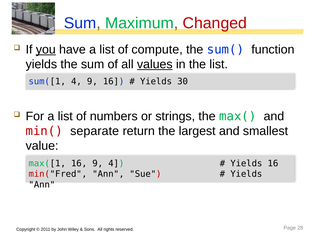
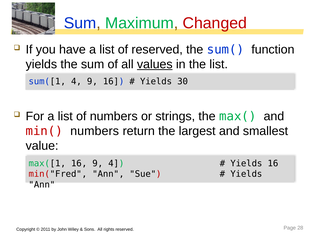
you underline: present -> none (46, 49)
of compute: compute -> reserved (157, 49)
min( separate: separate -> numbers (95, 131)
